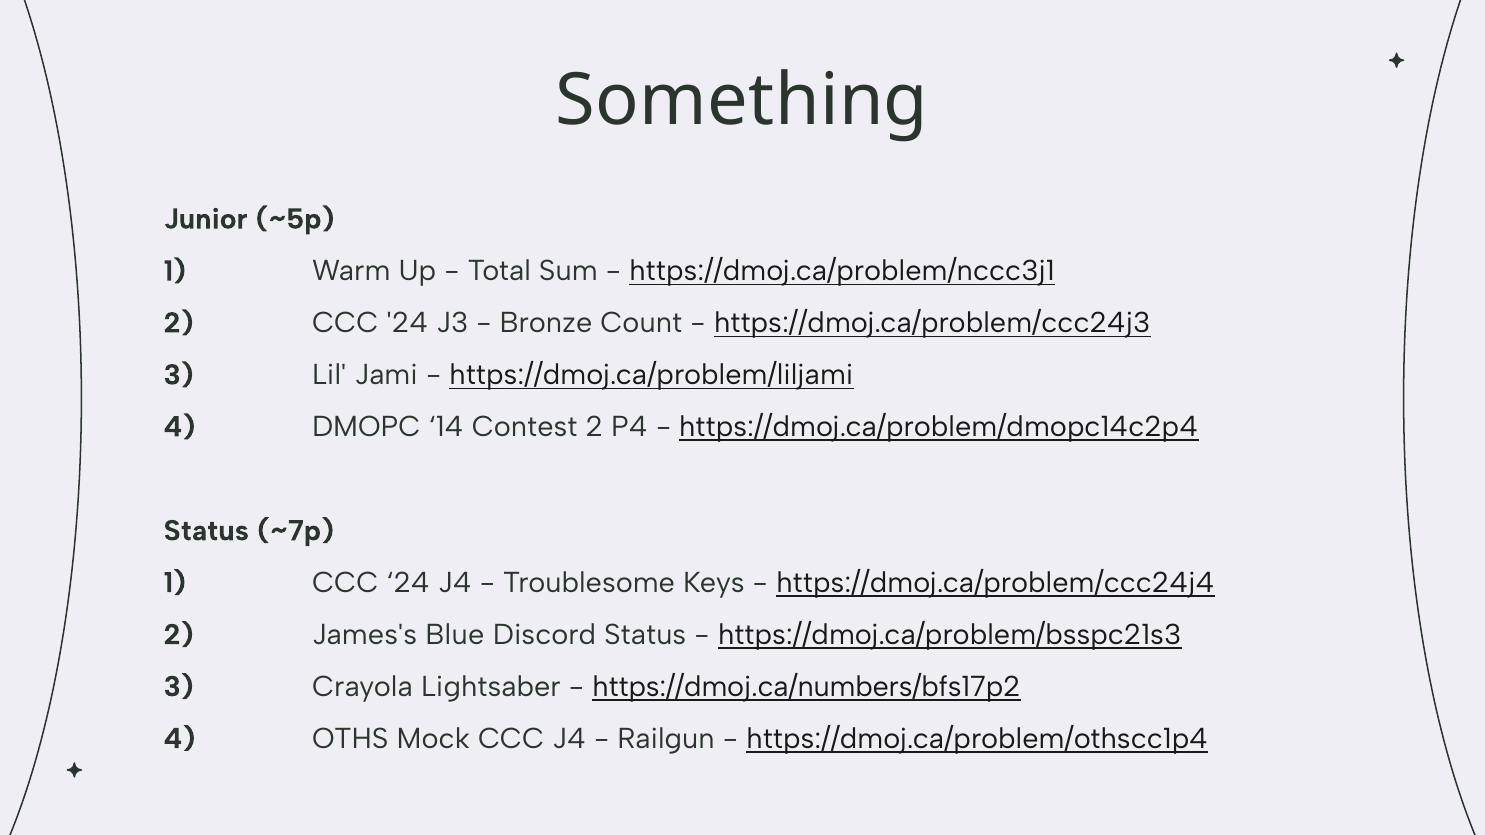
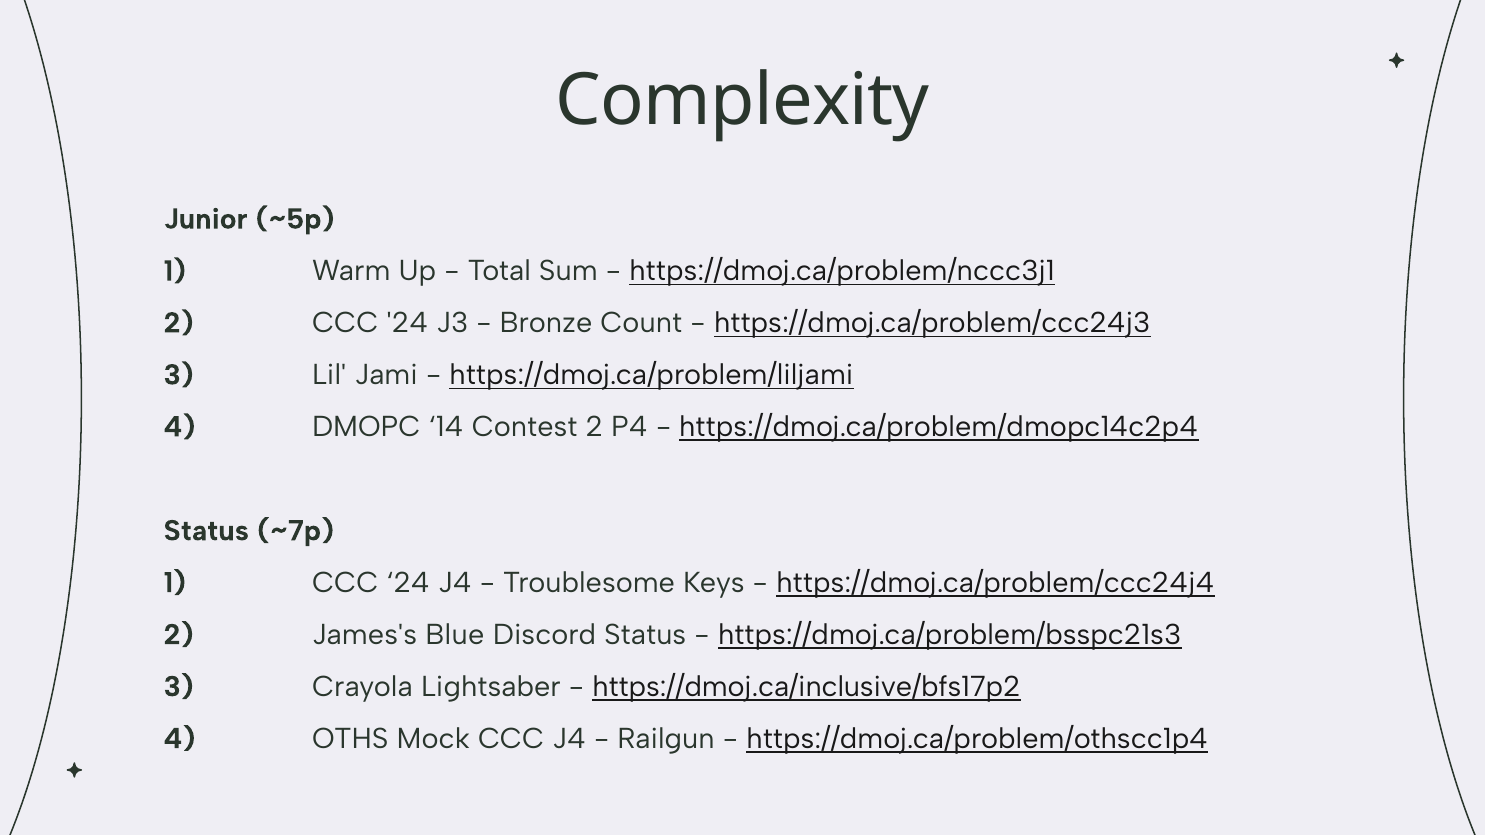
Something: Something -> Complexity (743, 101)
https://dmoj.ca/numbers/bfs17p2: https://dmoj.ca/numbers/bfs17p2 -> https://dmoj.ca/inclusive/bfs17p2 (806, 687)
